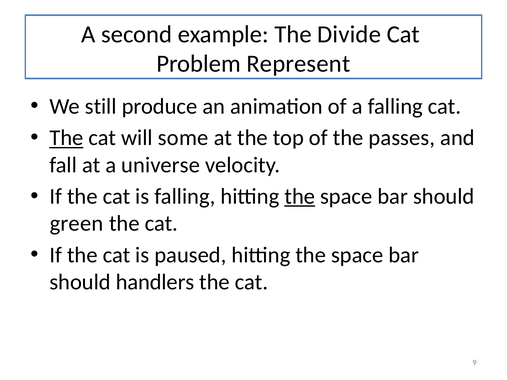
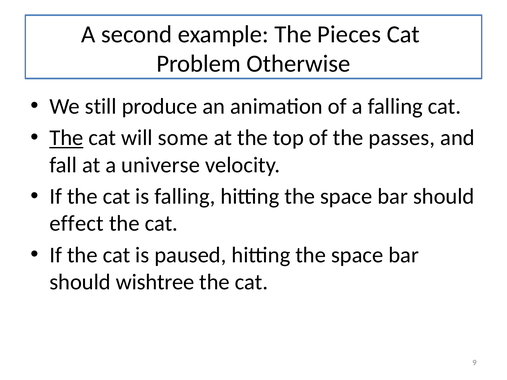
Divide: Divide -> Pieces (349, 34)
Represent: Represent -> Otherwise (298, 64)
the underline: present -> none (300, 197)
green: green -> effect (77, 224)
handlers: handlers -> wishtree (155, 282)
